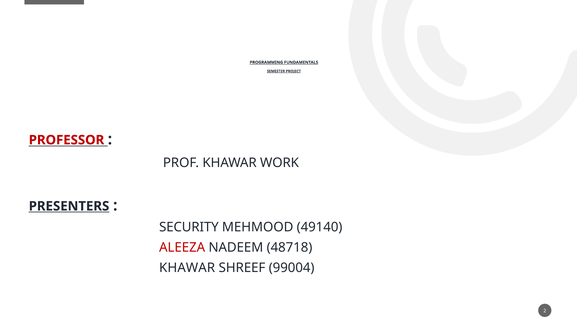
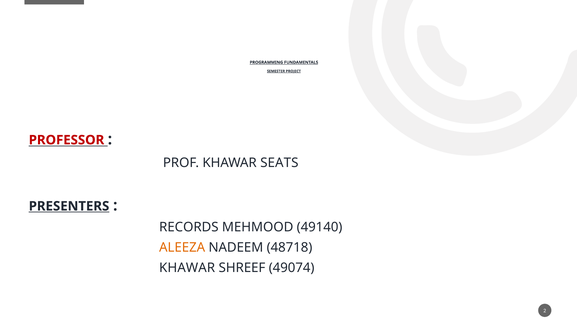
WORK: WORK -> SEATS (279, 163)
SECURITY: SECURITY -> RECORDS (189, 227)
ALEEZA colour: red -> orange (182, 247)
99004: 99004 -> 49074 (292, 267)
